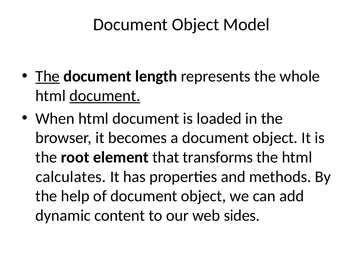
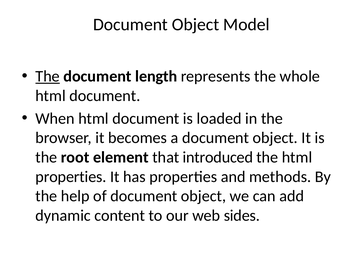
document underline: present -> none (105, 96)
transforms: transforms -> introduced (218, 157)
calculates: calculates -> properties (71, 176)
